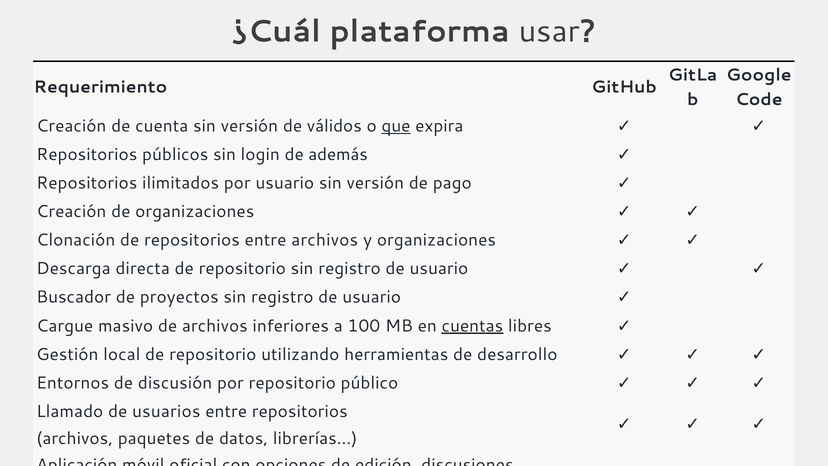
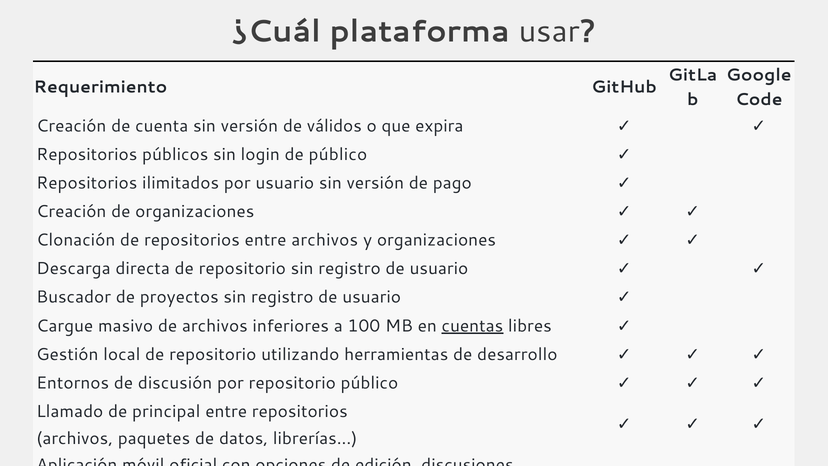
que underline: present -> none (396, 126)
de además: además -> público (338, 154)
usuarios: usuarios -> principal (166, 411)
